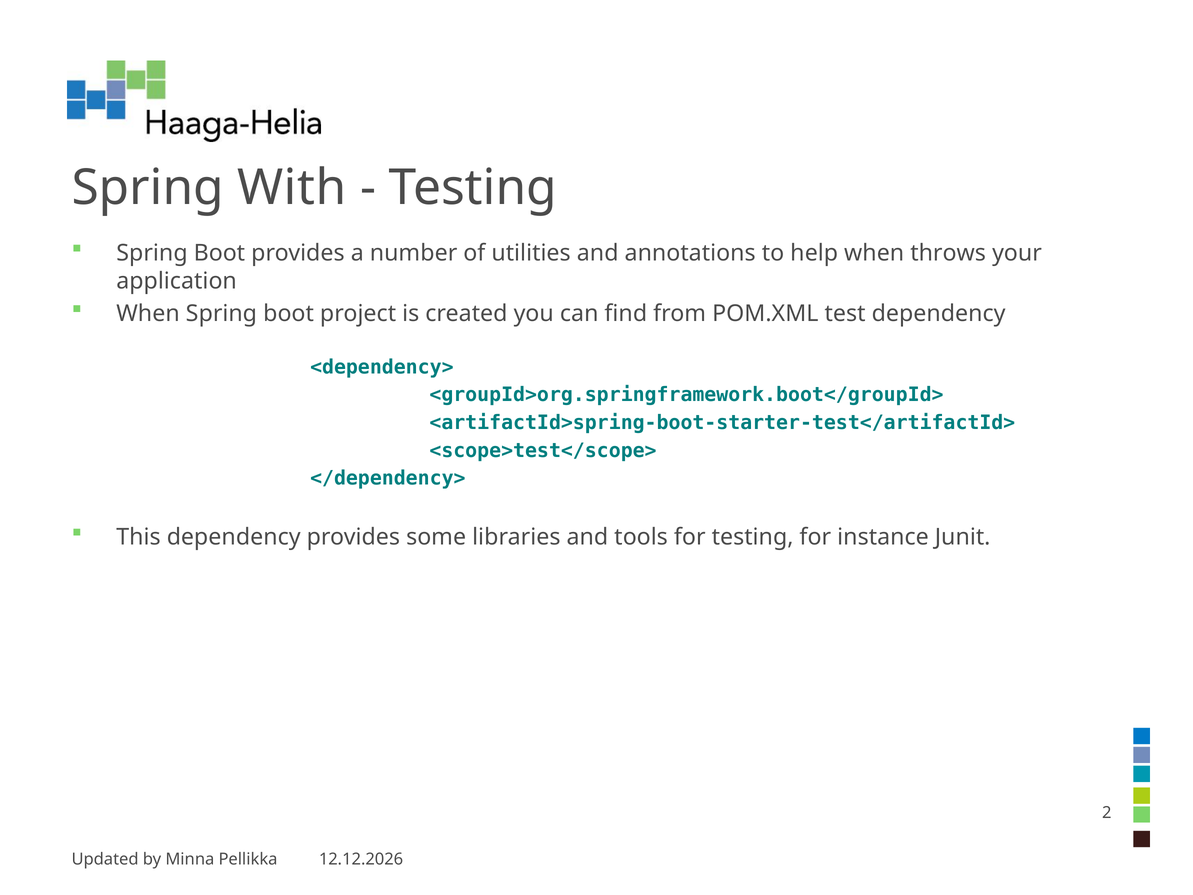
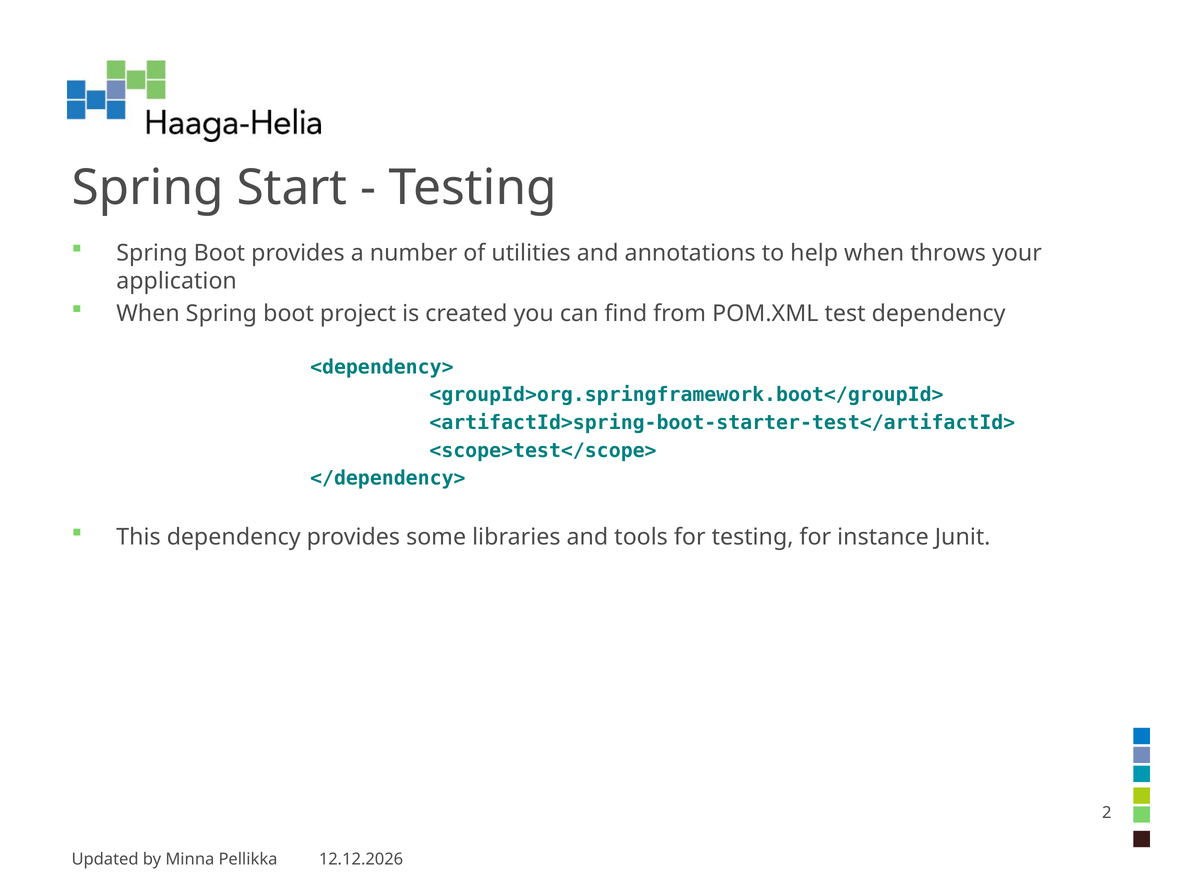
With: With -> Start (292, 188)
